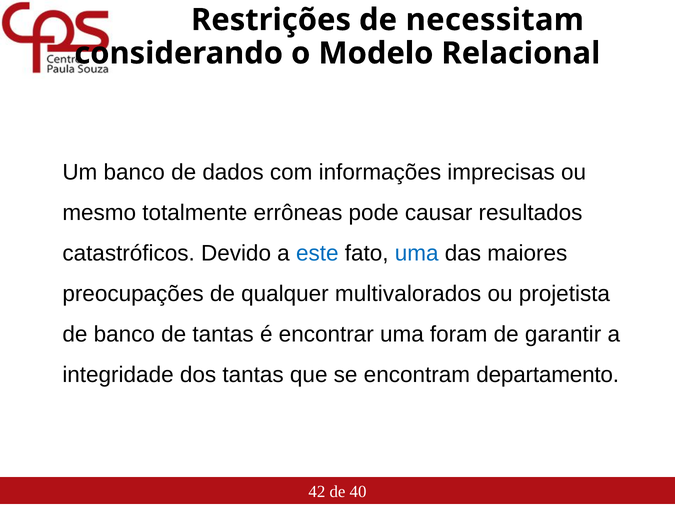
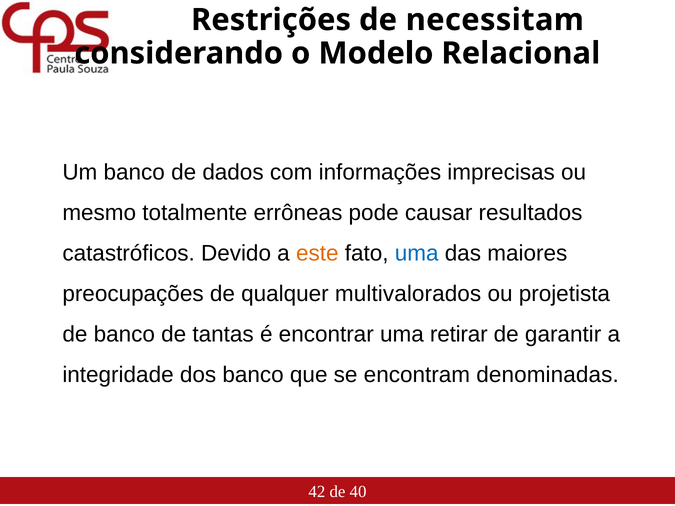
este colour: blue -> orange (317, 254)
foram: foram -> retirar (459, 335)
dos tantas: tantas -> banco (253, 375)
departamento: departamento -> denominadas (548, 375)
